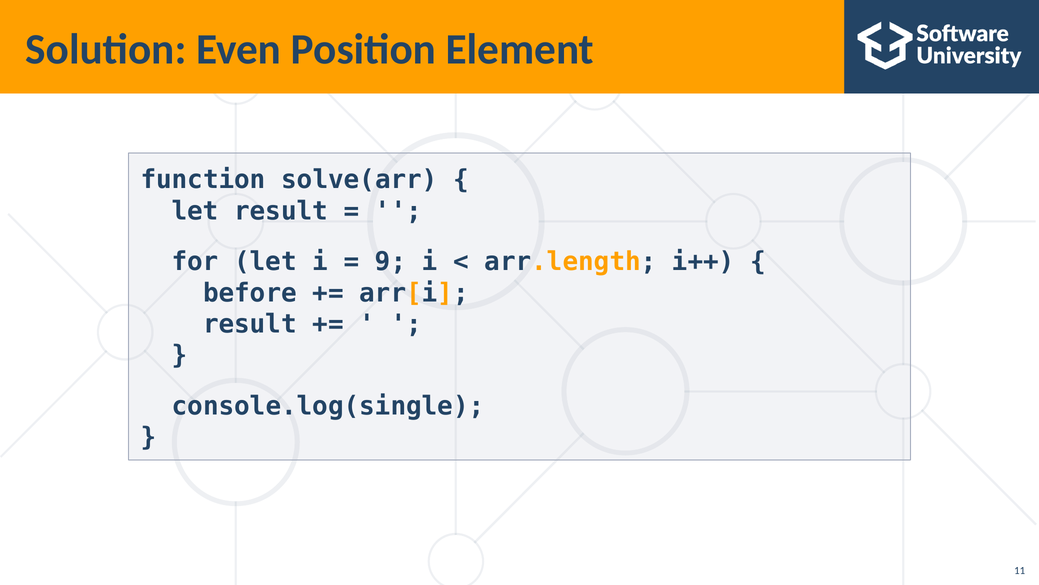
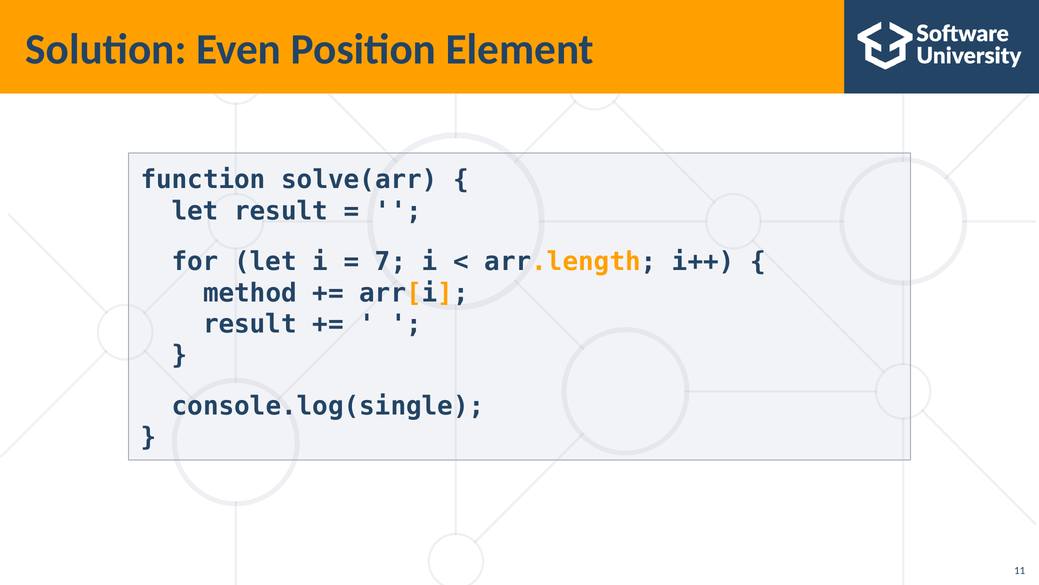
9: 9 -> 7 (391, 261)
before: before -> method (250, 293)
